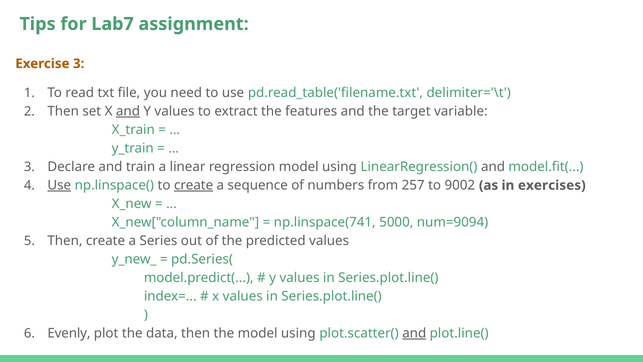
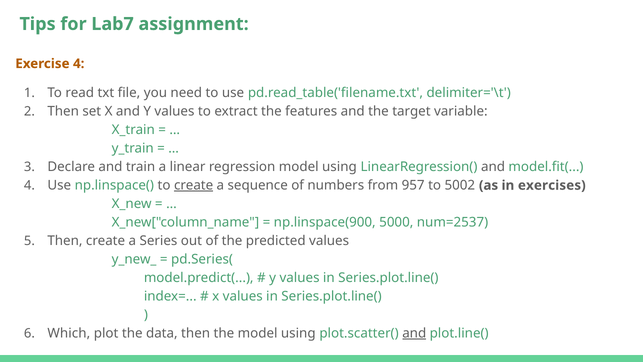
Exercise 3: 3 -> 4 (79, 64)
and underline: present -> none (128, 111)
Use underline: present -> none (59, 185)
257: 257 -> 957 (413, 185)
9002: 9002 -> 5002 (460, 185)
np.linspace(741: np.linspace(741 -> np.linspace(900 (325, 222)
num=9094: num=9094 -> num=2537 (453, 222)
Evenly: Evenly -> Which (69, 333)
